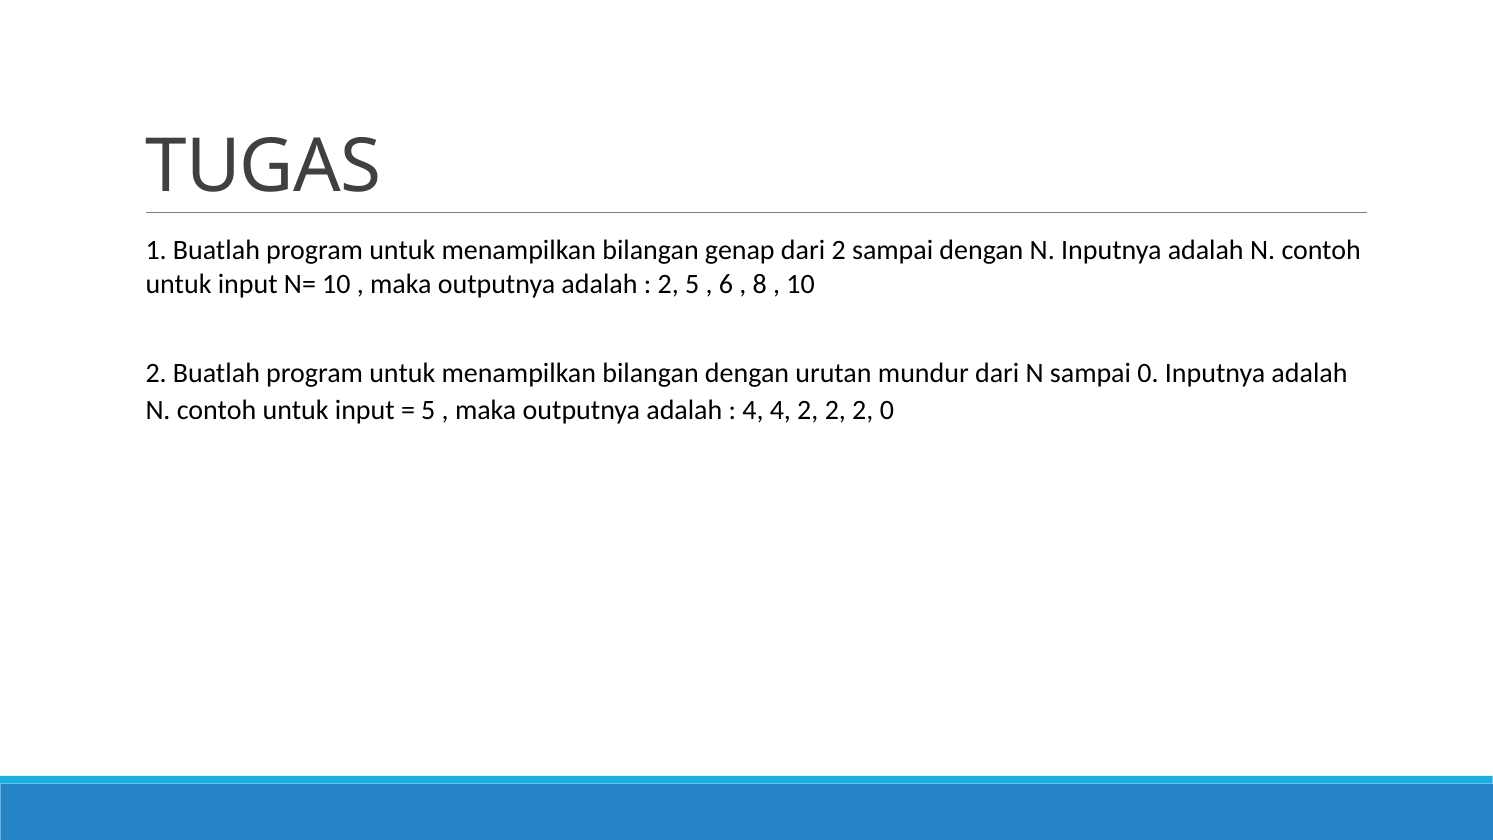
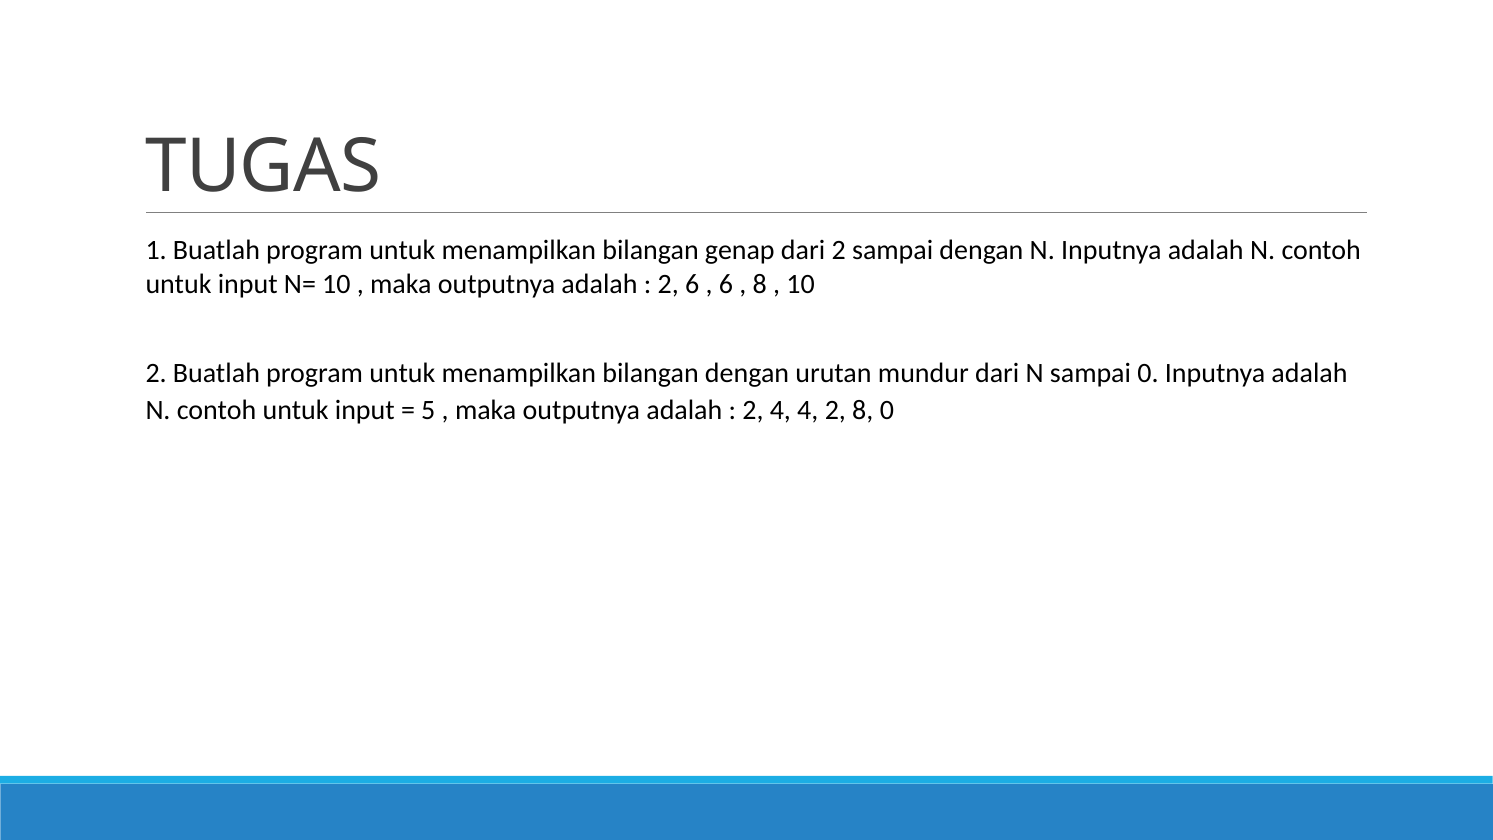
2 5: 5 -> 6 (692, 284)
4: 4 -> 2 (753, 410)
4 2: 2 -> 4 (808, 410)
2: 2 -> 8 (863, 410)
